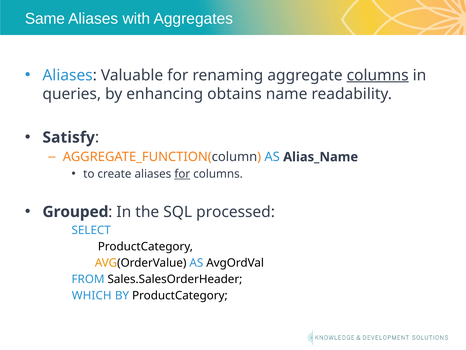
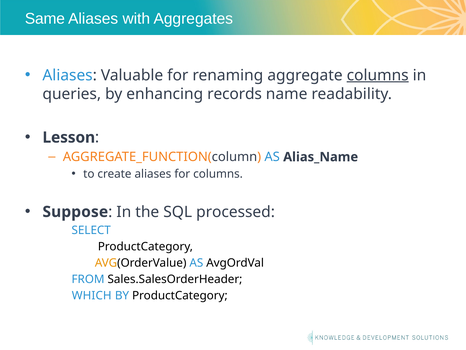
obtains: obtains -> records (235, 94)
Satisfy: Satisfy -> Lesson (69, 137)
for underline: present -> none (182, 174)
Grouped: Grouped -> Suppose (75, 212)
